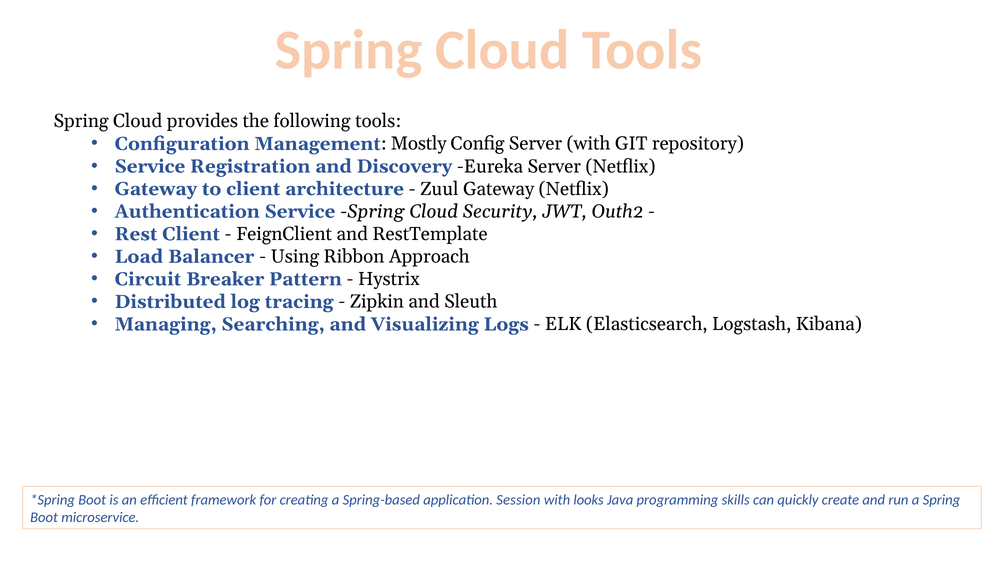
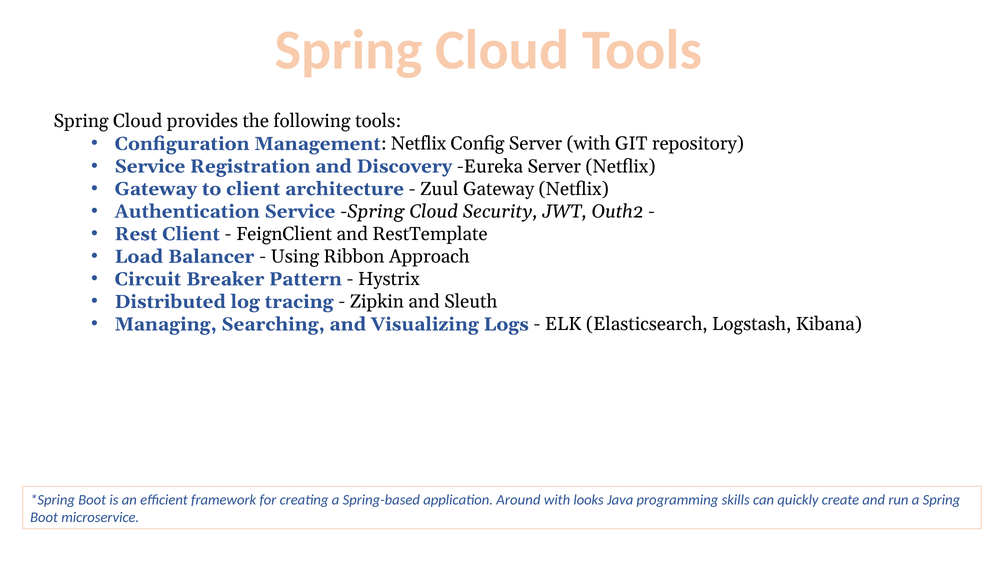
Management Mostly: Mostly -> Netflix (419, 144)
Session: Session -> Around (518, 500)
